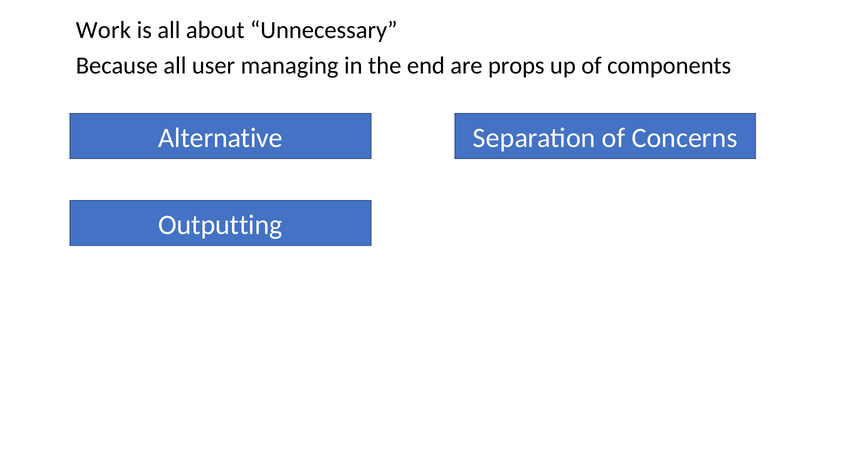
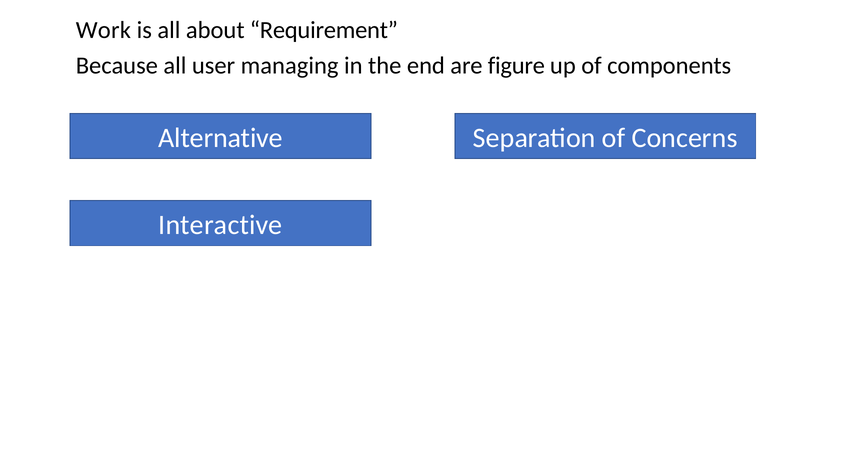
Unnecessary: Unnecessary -> Requirement (324, 30)
props: props -> figure (516, 65)
Outputting: Outputting -> Interactive (220, 225)
